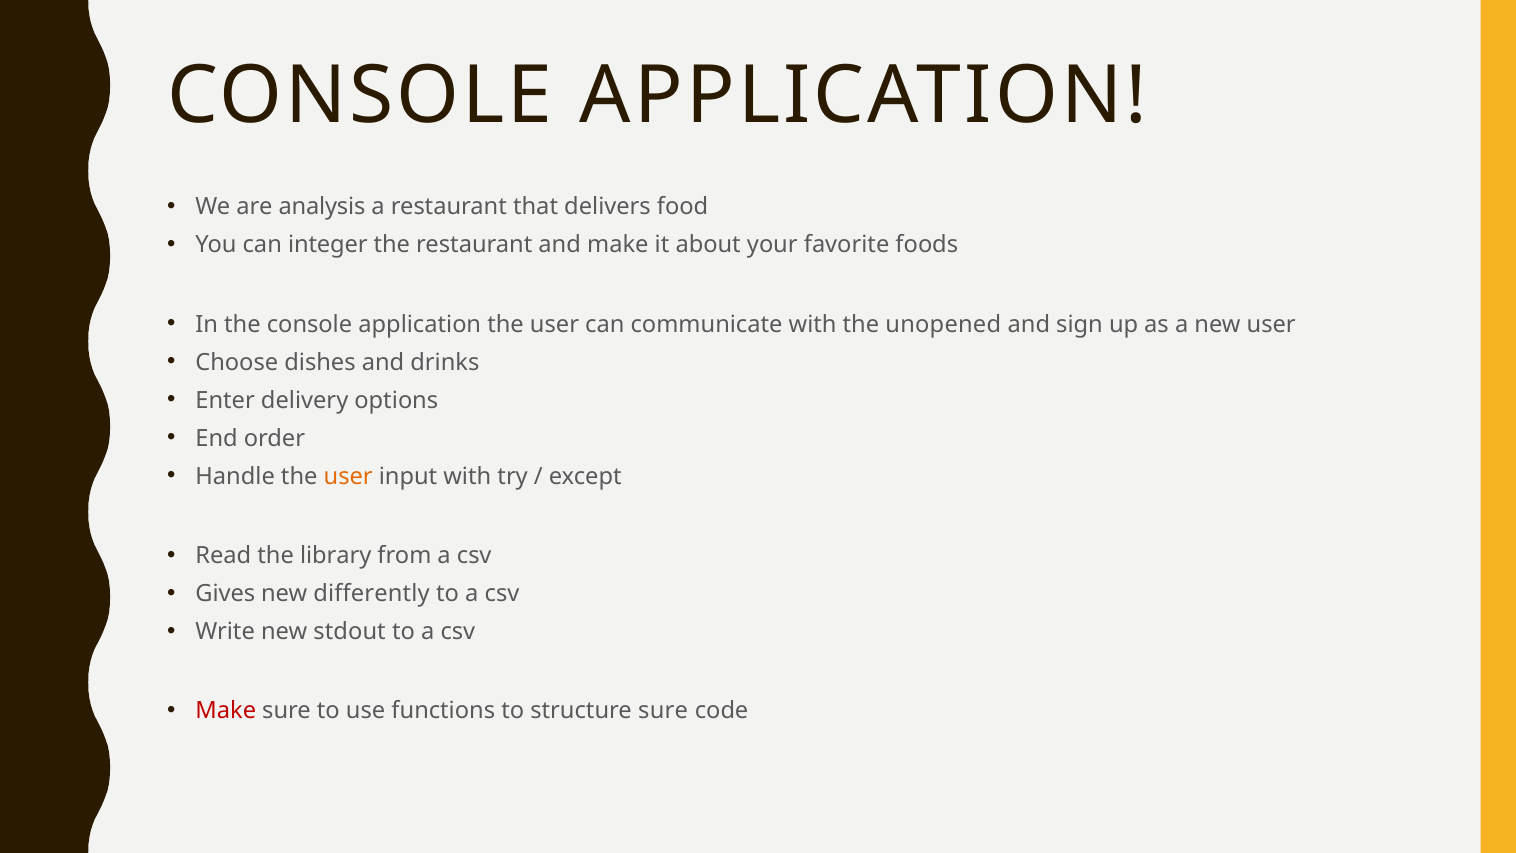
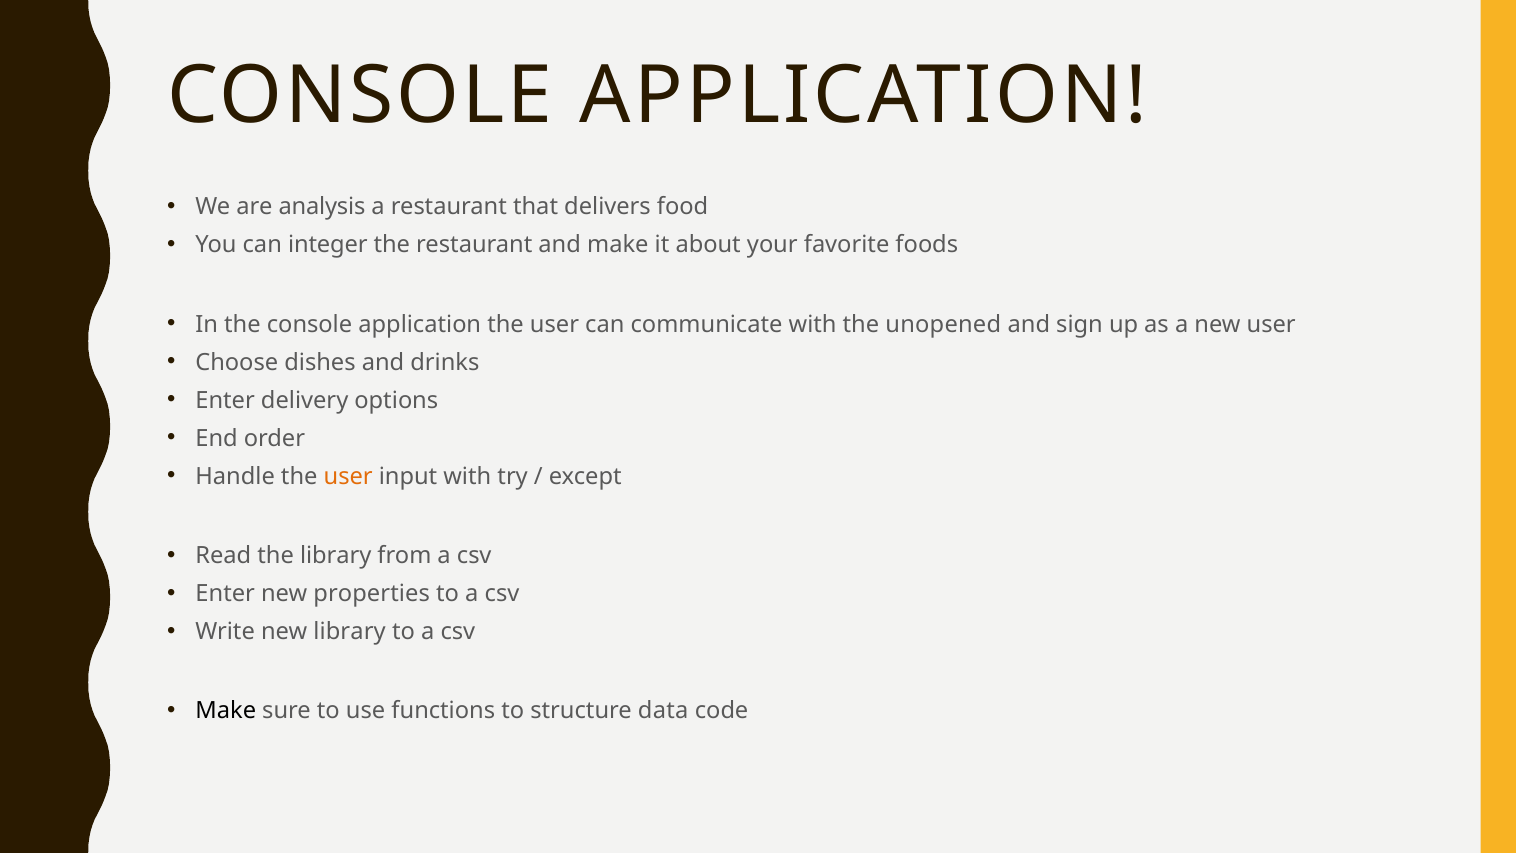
Gives: Gives -> Enter (225, 594)
differently: differently -> properties (372, 594)
new stdout: stdout -> library (350, 632)
Make colour: red -> black (226, 711)
structure sure: sure -> data (663, 711)
